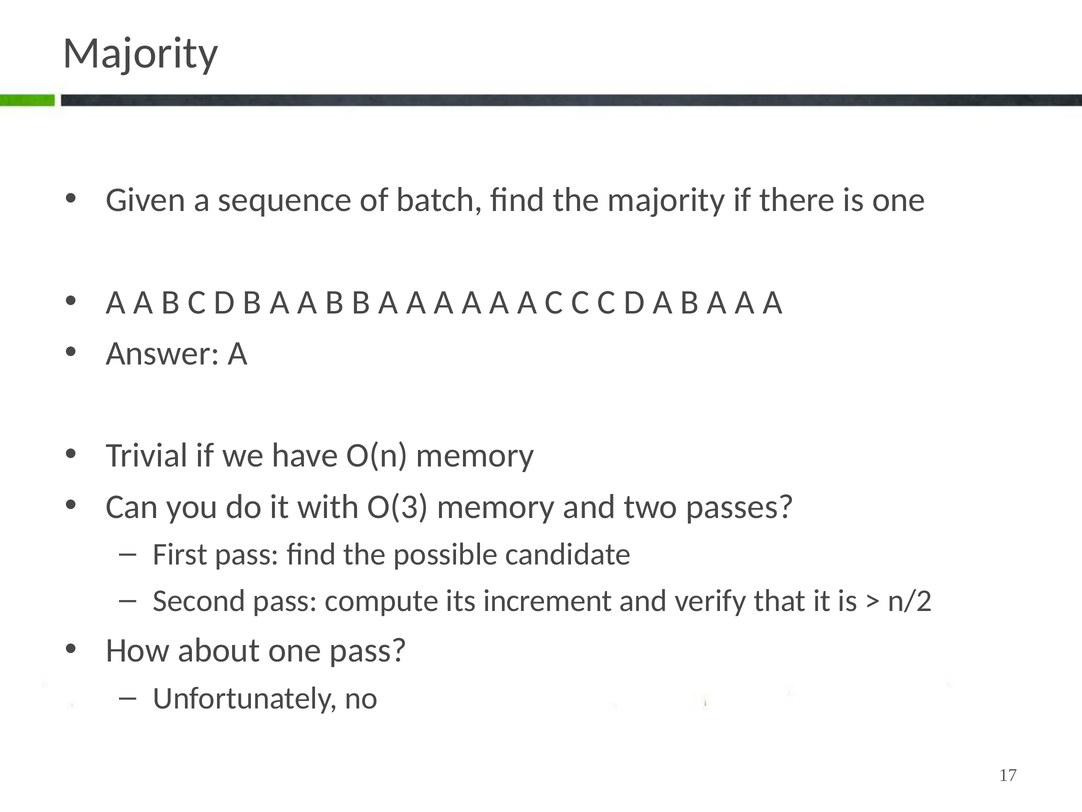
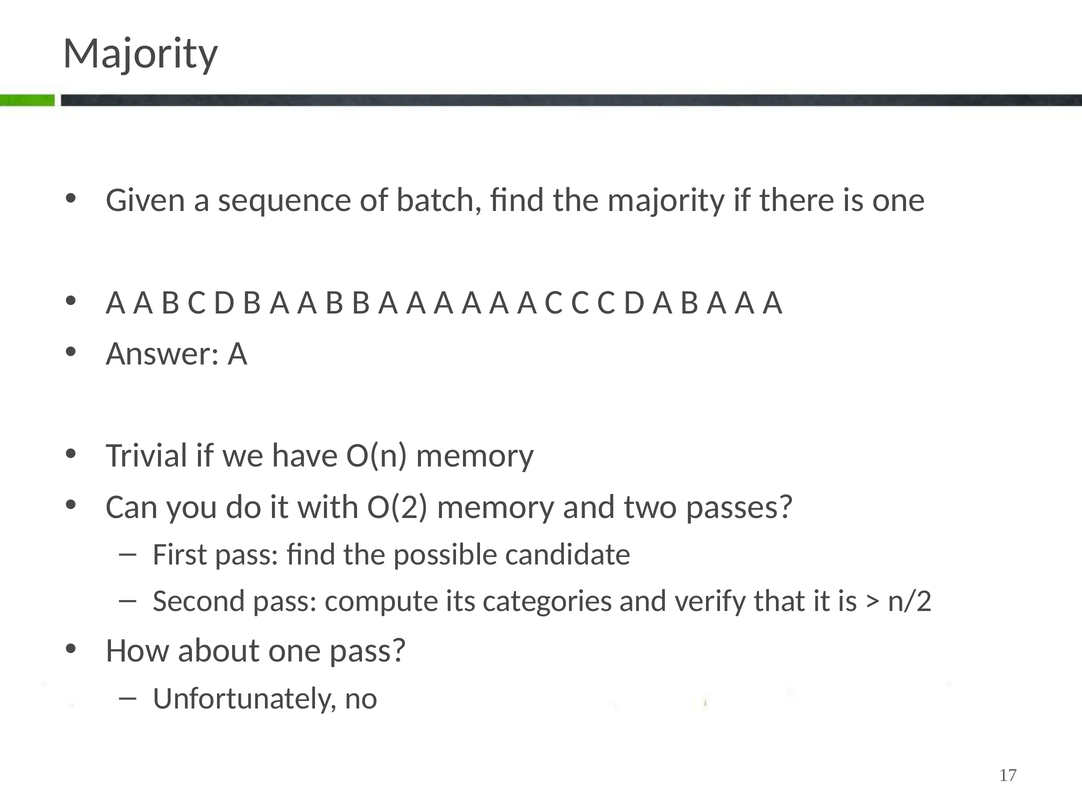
O(3: O(3 -> O(2 (398, 506)
increment: increment -> categories (548, 601)
